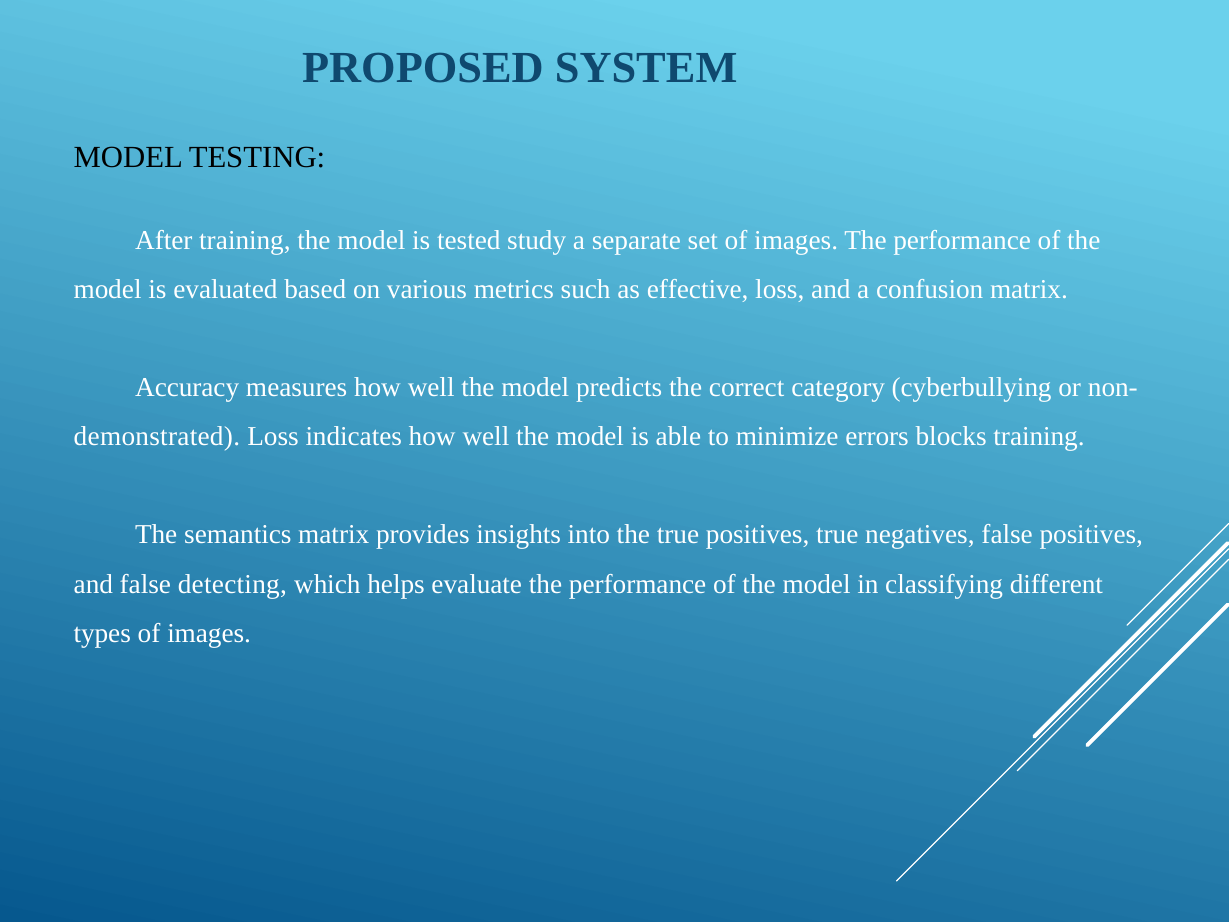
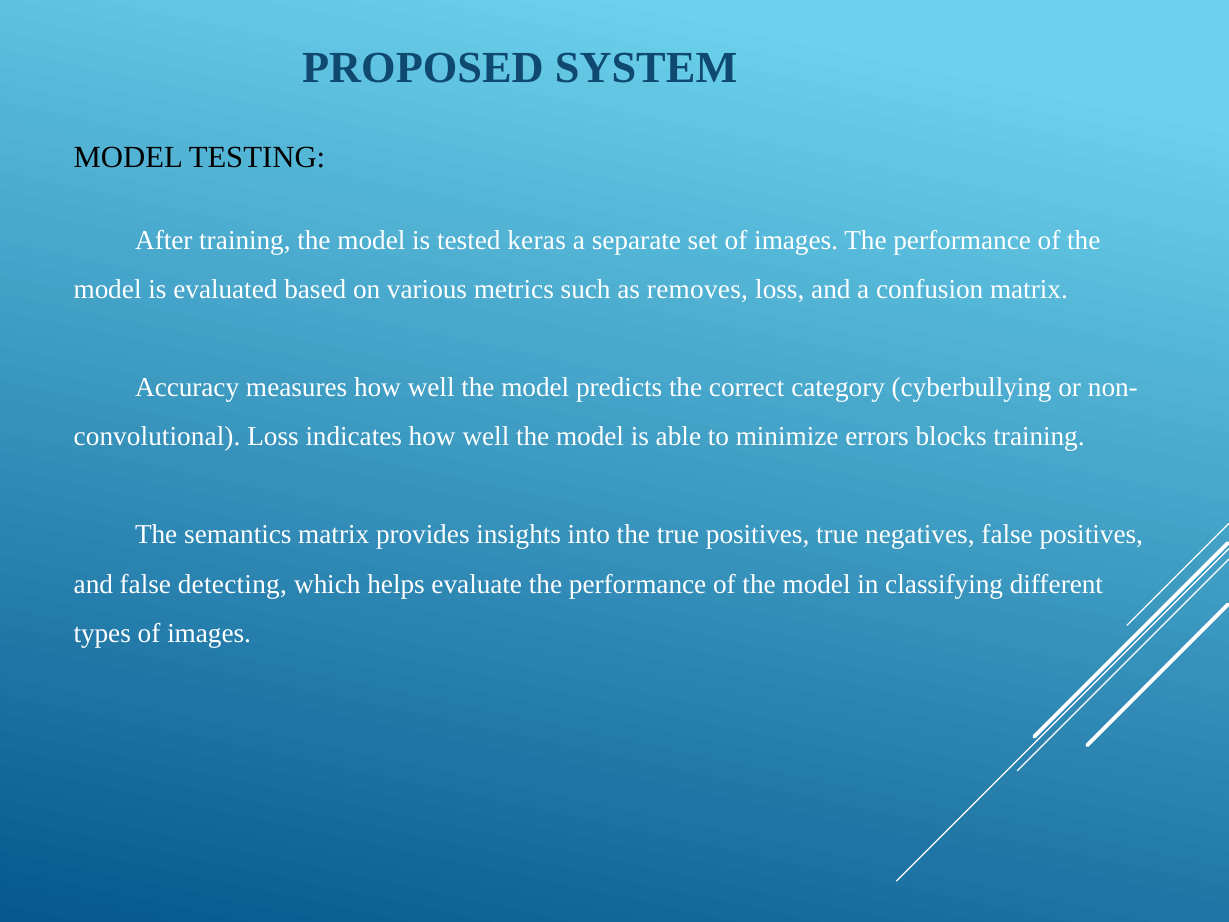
study: study -> keras (537, 240)
effective: effective -> removes (698, 289)
demonstrated: demonstrated -> convolutional (157, 437)
